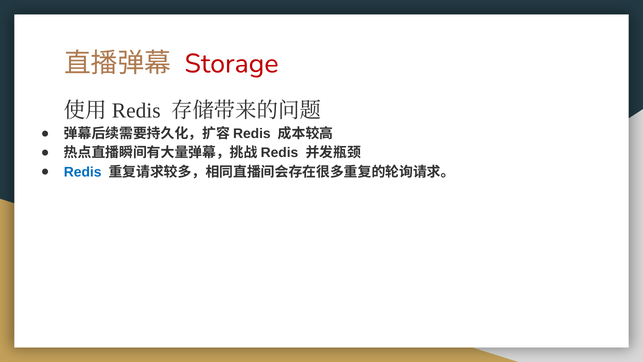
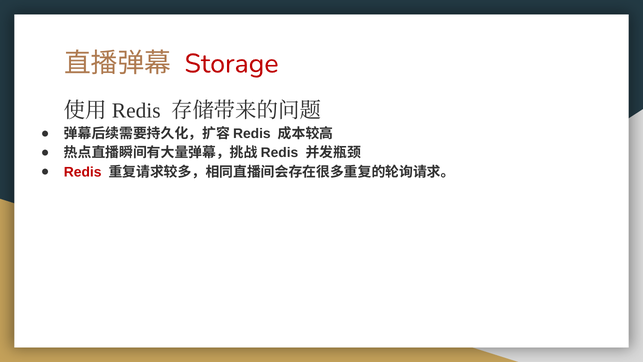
Redis colour: blue -> red (83, 172)
